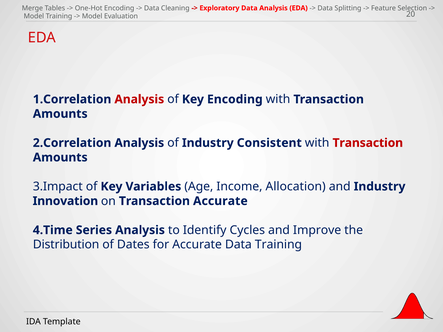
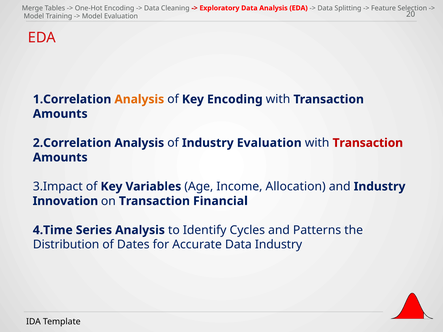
Analysis colour: red -> orange (139, 99)
Industry Consistent: Consistent -> Evaluation (269, 143)
Transaction Accurate: Accurate -> Financial (220, 201)
Improve: Improve -> Patterns (317, 230)
Data Training: Training -> Industry (279, 245)
